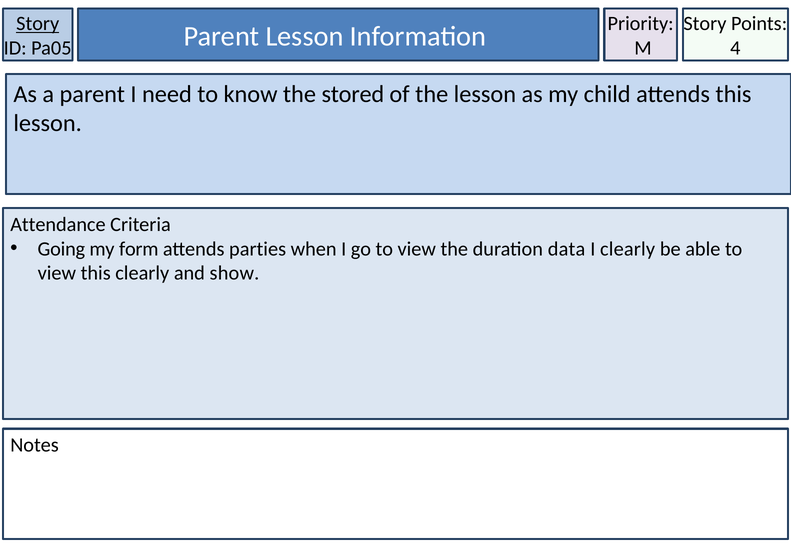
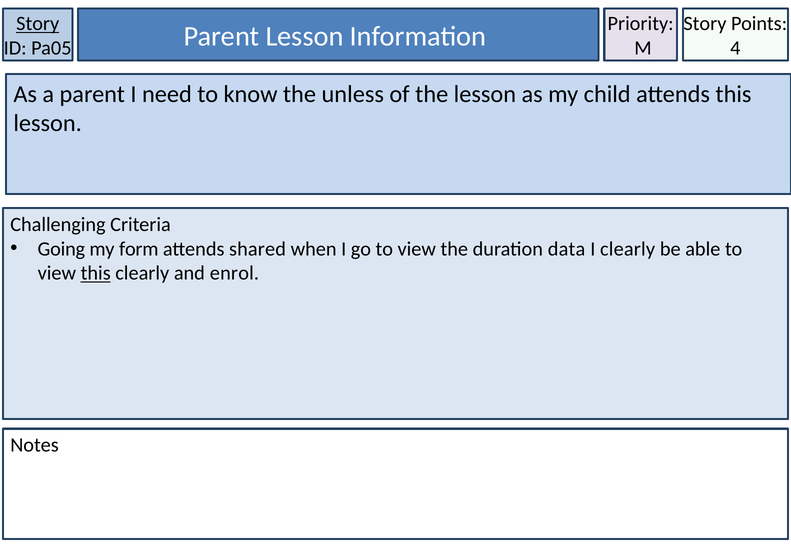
stored: stored -> unless (353, 94)
Attendance: Attendance -> Challenging (58, 224)
parties: parties -> shared (258, 249)
this underline: none -> present (96, 273)
show: show -> enrol (234, 273)
